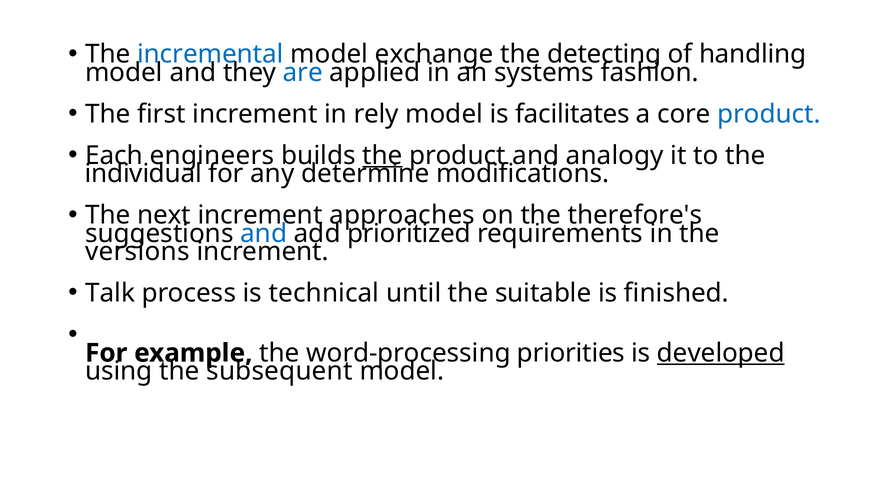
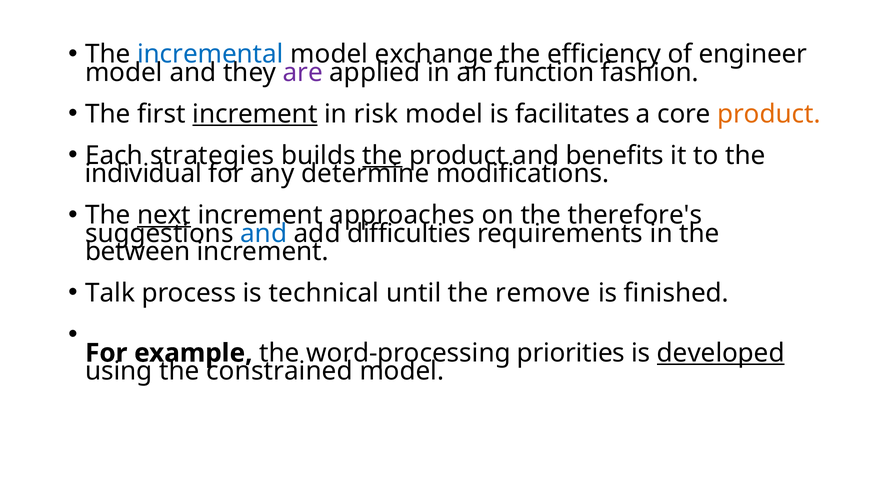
detecting: detecting -> efficiency (604, 54)
handling: handling -> engineer (753, 54)
are colour: blue -> purple (303, 73)
systems: systems -> function (544, 73)
increment underline: none -> present (255, 114)
rely: rely -> risk (376, 114)
product colour: blue -> orange (769, 114)
engineers: engineers -> strategies (212, 156)
analogy: analogy -> benefits (615, 156)
next underline: none -> present (164, 215)
prioritized: prioritized -> difficulties (409, 234)
versions: versions -> between (138, 252)
suitable: suitable -> remove (543, 293)
subsequent: subsequent -> constrained (280, 371)
